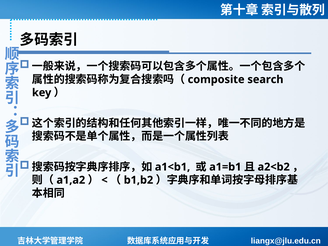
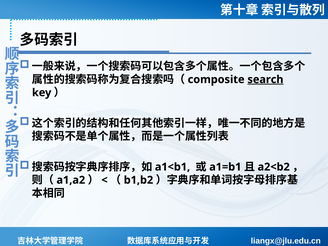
search underline: none -> present (265, 79)
